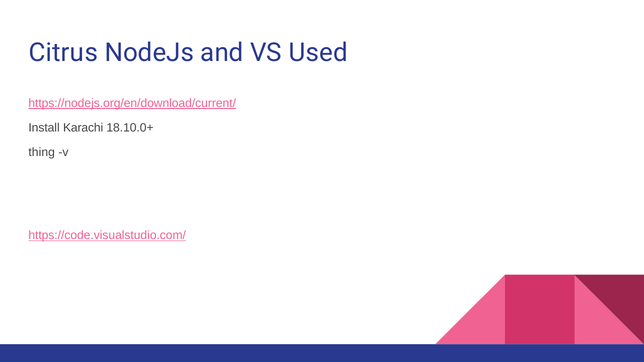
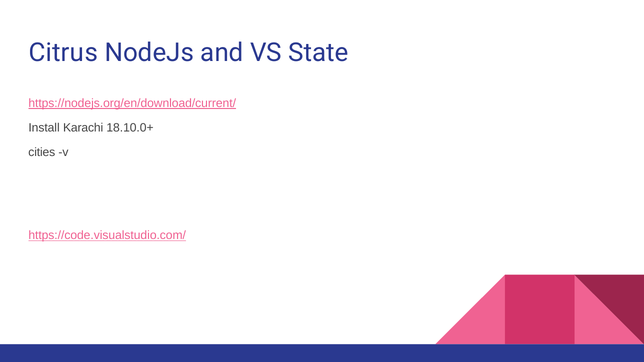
Used: Used -> State (318, 53)
thing: thing -> cities (42, 153)
